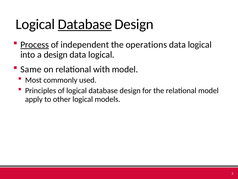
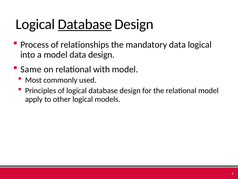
Process underline: present -> none (35, 45)
independent: independent -> relationships (85, 45)
operations: operations -> mandatory (146, 45)
a design: design -> model (56, 55)
logical: logical -> design (101, 55)
